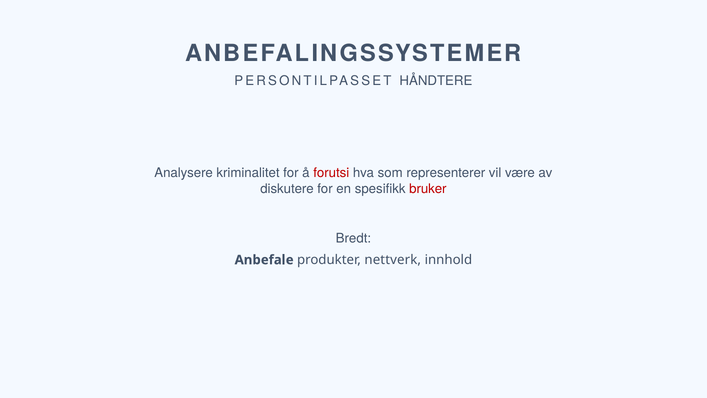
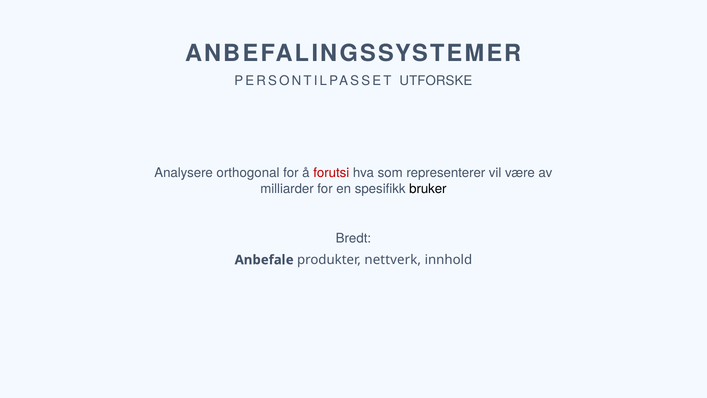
HÅNDTERE: HÅNDTERE -> UTFORSKE (436, 81)
kriminalitet: kriminalitet -> orthogonal (248, 173)
diskutere: diskutere -> milliarder (287, 189)
bruker colour: red -> black (428, 189)
